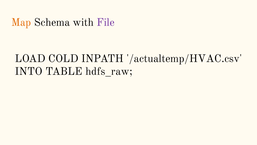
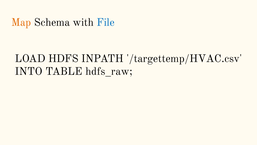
File colour: purple -> blue (106, 22)
COLD: COLD -> HDFS (63, 58)
/actualtemp/HVAC.csv: /actualtemp/HVAC.csv -> /targettemp/HVAC.csv (184, 58)
